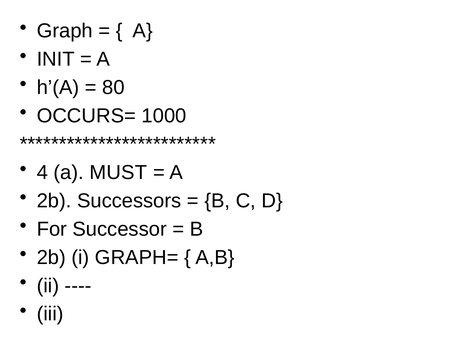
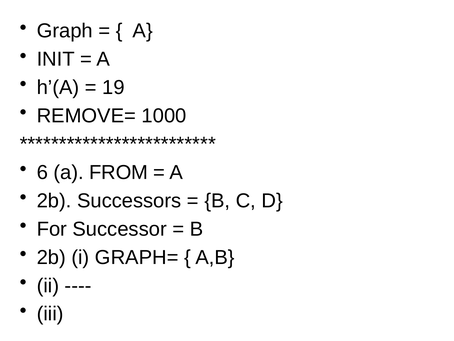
80: 80 -> 19 (114, 87)
OCCURS=: OCCURS= -> REMOVE= (86, 116)
4: 4 -> 6 (42, 172)
MUST: MUST -> FROM (119, 172)
